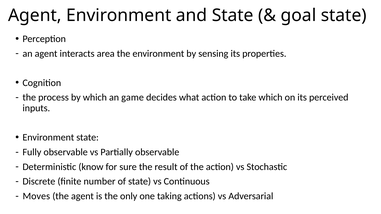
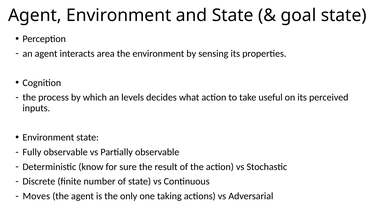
game: game -> levels (133, 98)
take which: which -> useful (271, 98)
